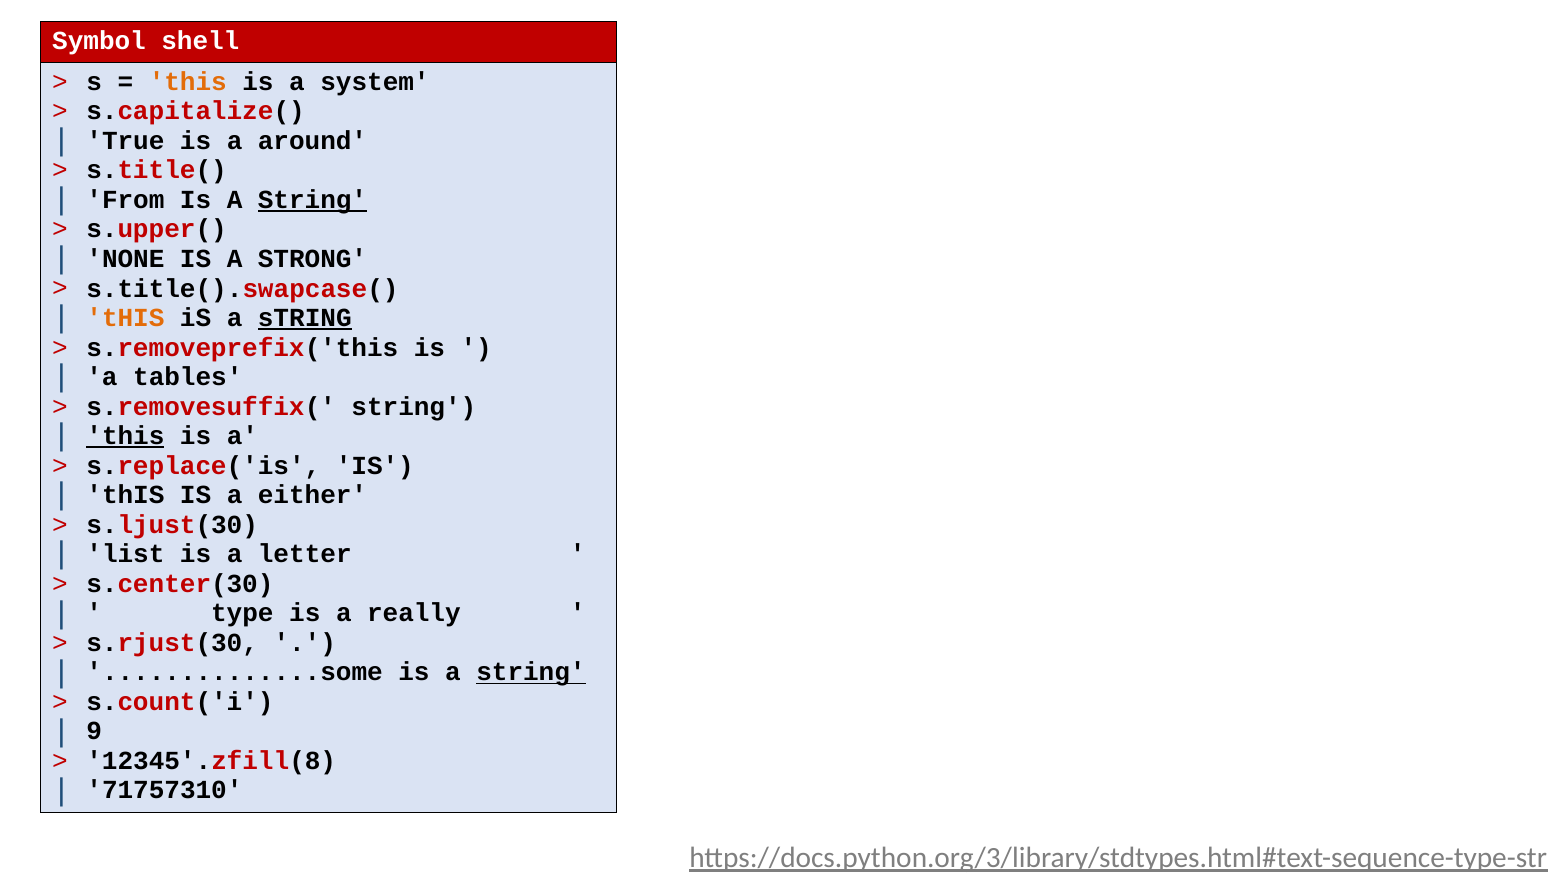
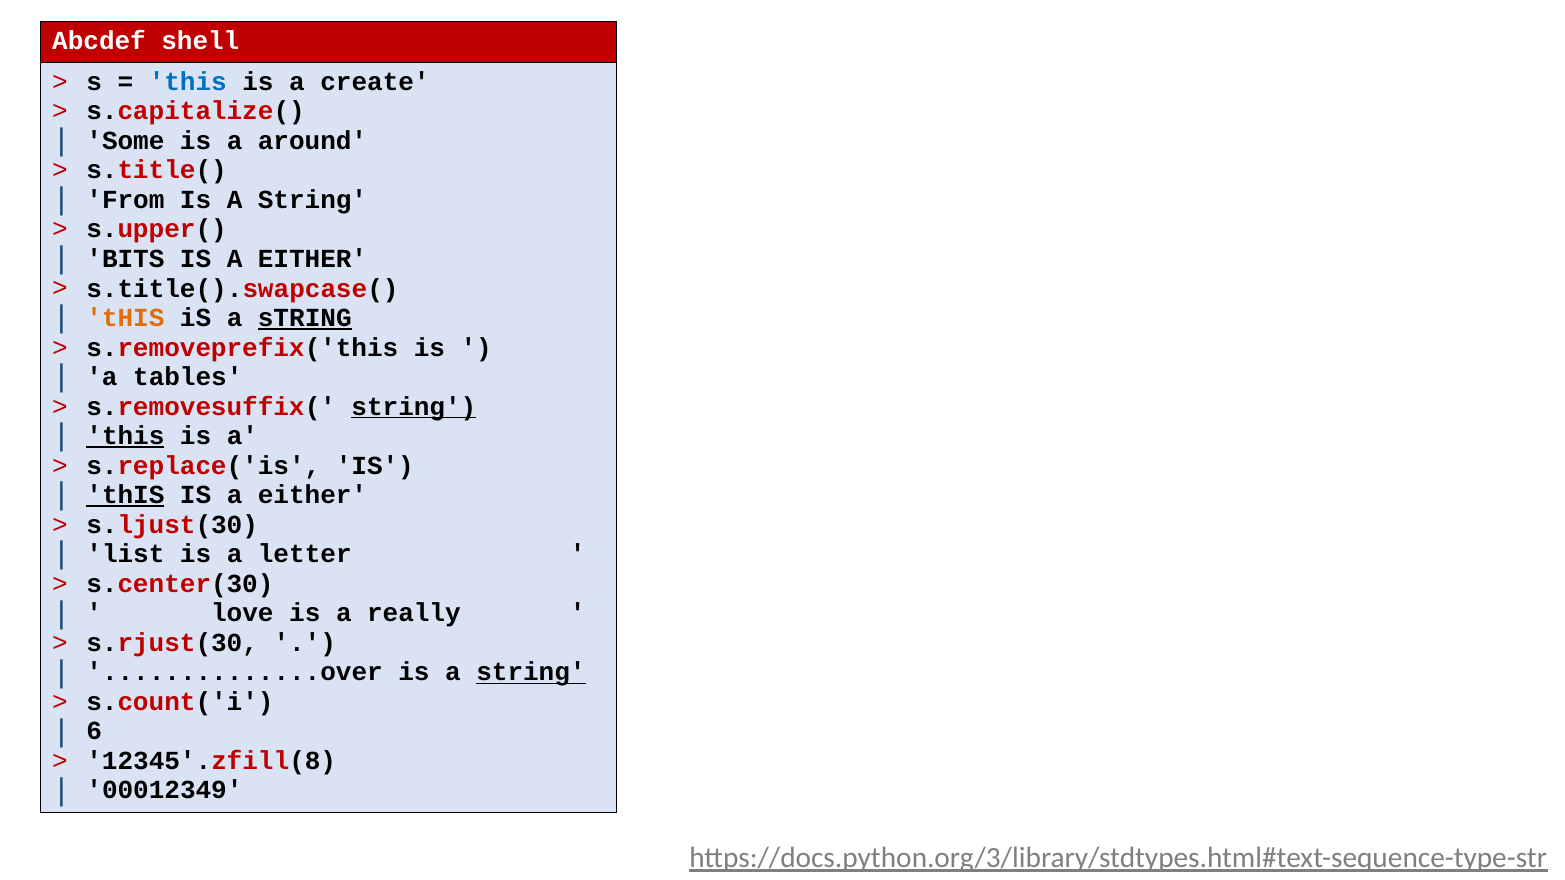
Symbol: Symbol -> Abcdef (99, 41)
this colour: orange -> blue (188, 82)
system: system -> create (375, 82)
True: True -> Some (125, 141)
String underline: present -> none (312, 200)
NONE: NONE -> BITS (125, 259)
STRONG: STRONG -> EITHER (312, 259)
string underline: none -> present (414, 407)
thIS underline: none -> present (125, 495)
type: type -> love (242, 613)
..............some: ..............some -> ..............over (235, 672)
9: 9 -> 6 (94, 731)
71757310: 71757310 -> 00012349 (164, 791)
